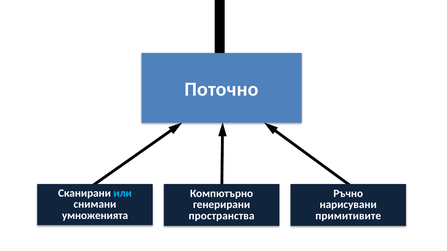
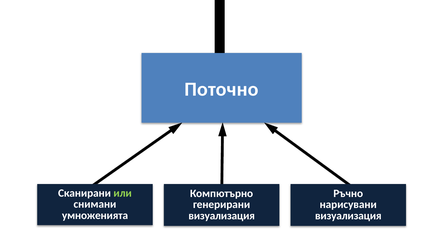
или colour: light blue -> light green (123, 193)
пространства: пространства -> визуализация (222, 216)
примитивите: примитивите -> визуализация (348, 216)
